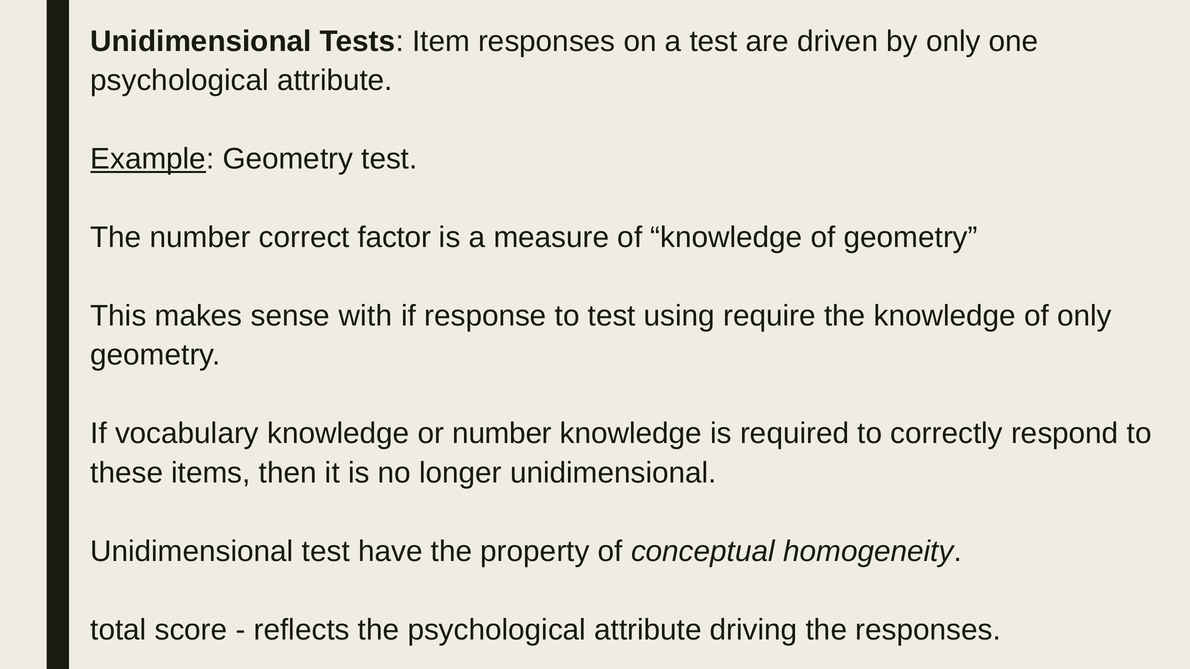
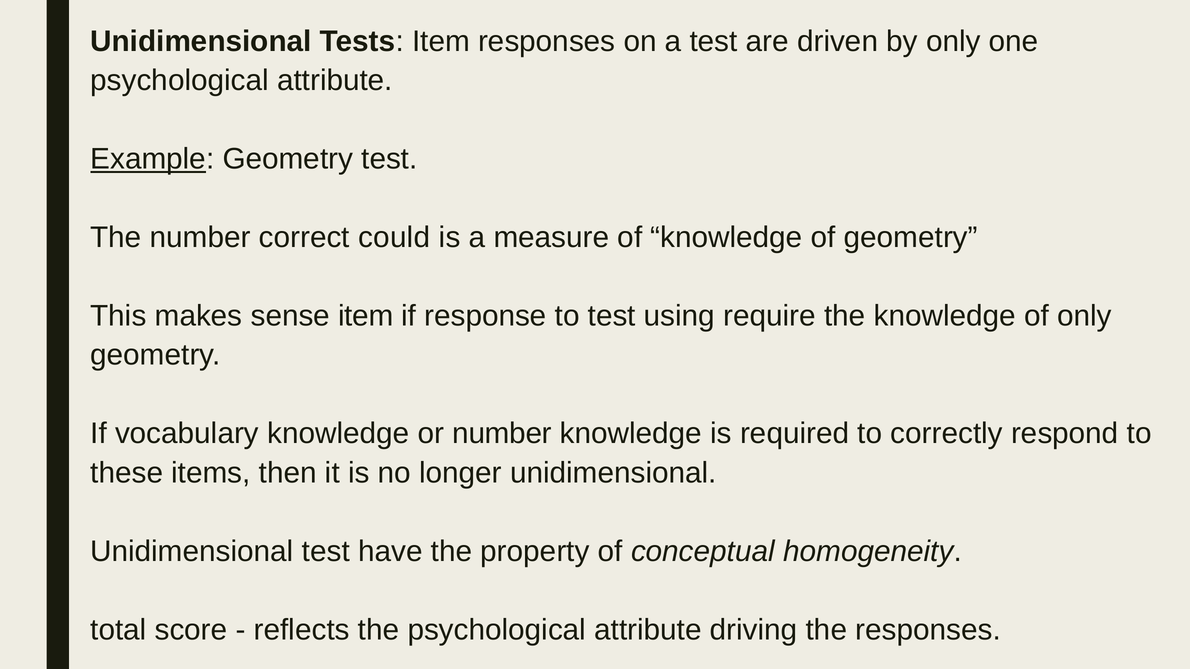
factor: factor -> could (394, 238)
sense with: with -> item (366, 316)
